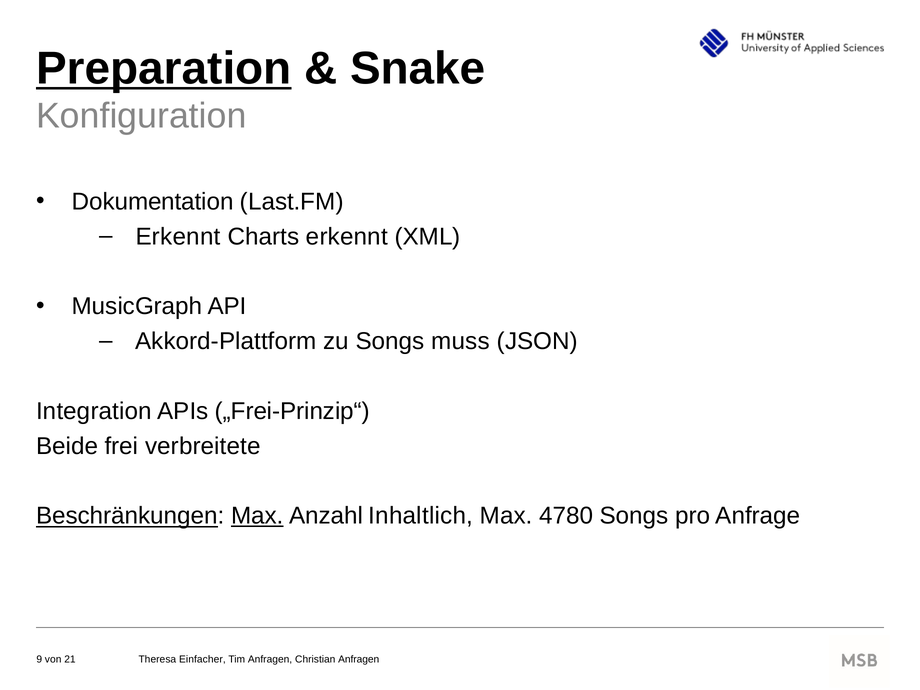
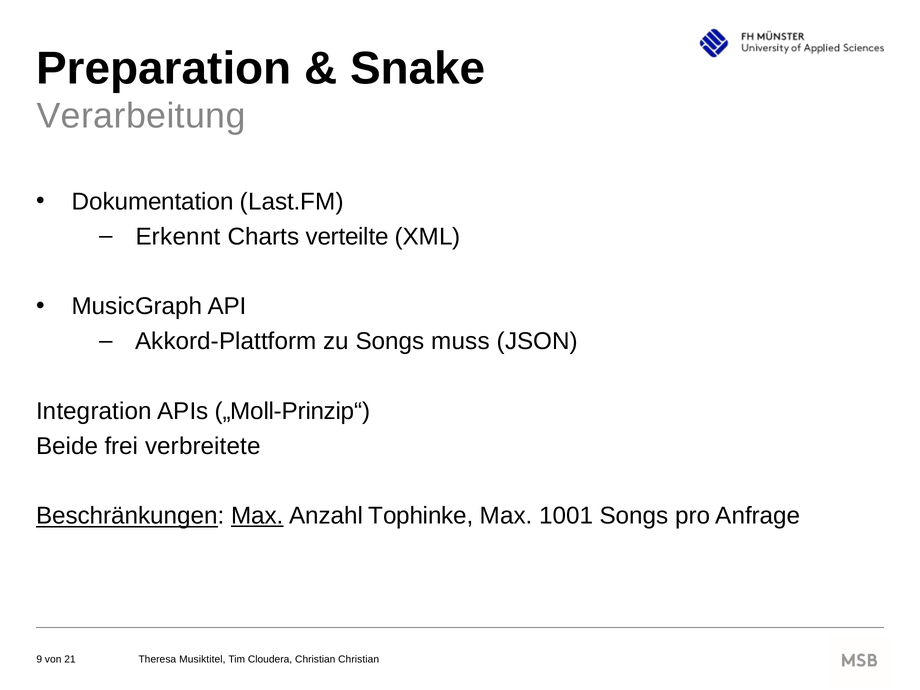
Preparation underline: present -> none (164, 69)
Konfiguration: Konfiguration -> Verarbeitung (141, 116)
Charts erkennt: erkennt -> verteilte (347, 237)
„Frei-Prinzip“: „Frei-Prinzip“ -> „Moll-Prinzip“ (292, 411)
Inhaltlich: Inhaltlich -> Tophinke (421, 516)
4780: 4780 -> 1001 (566, 516)
Einfacher: Einfacher -> Musiktitel (202, 659)
Tim Anfragen: Anfragen -> Cloudera (270, 659)
Christian Anfragen: Anfragen -> Christian (359, 659)
